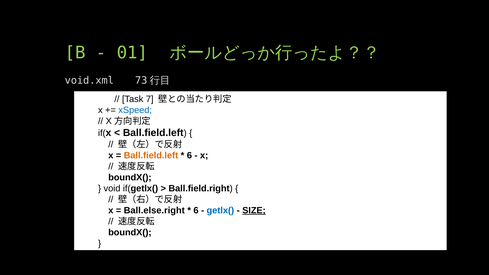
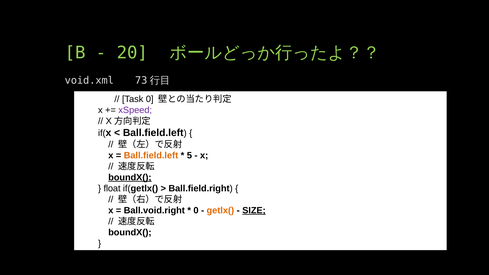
01: 01 -> 20 (132, 53)
Task 7: 7 -> 0 (150, 99)
xSpeed colour: blue -> purple (135, 110)
6: 6 -> 5 (189, 156)
boundX( underline: none -> present (130, 178)
void: void -> float (112, 189)
Ball.else.right: Ball.else.right -> Ball.void.right (154, 211)
6: 6 -> 0 (196, 211)
getlx( colour: blue -> orange (220, 211)
